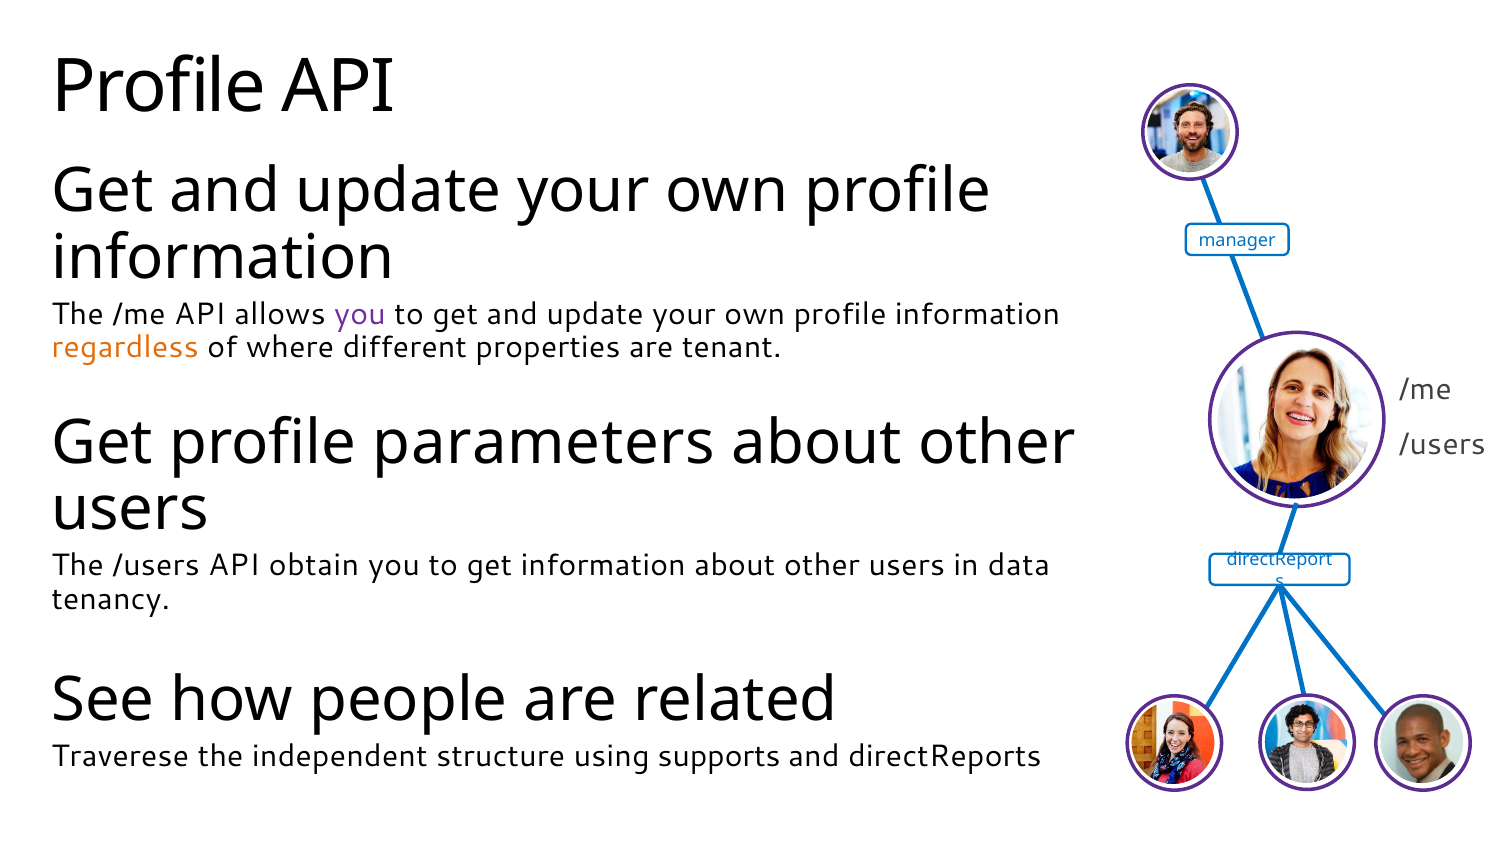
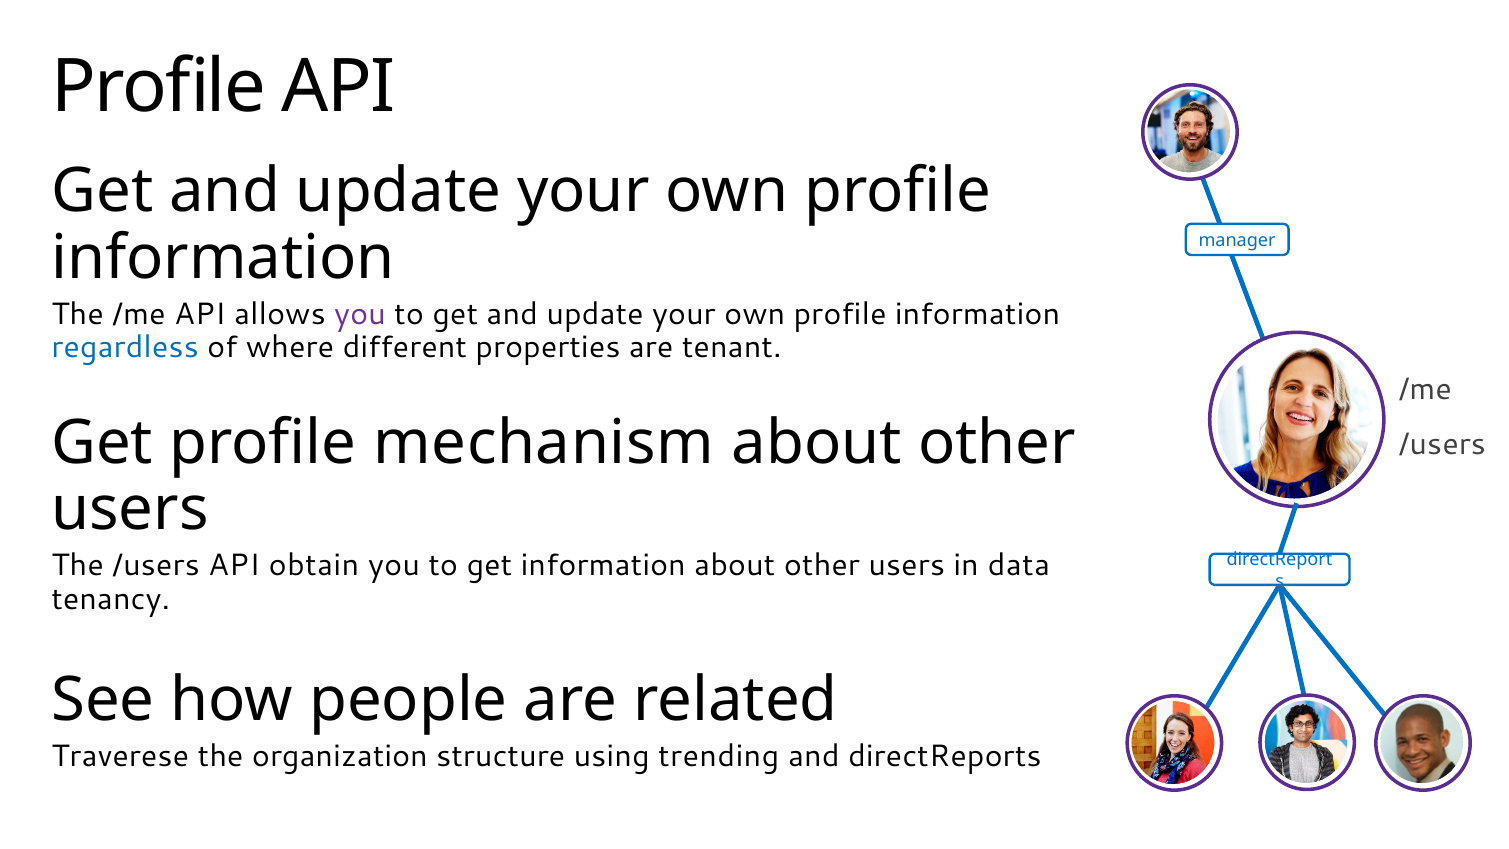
regardless colour: orange -> blue (125, 347)
parameters: parameters -> mechanism (544, 443)
independent: independent -> organization (340, 757)
supports: supports -> trending (719, 757)
